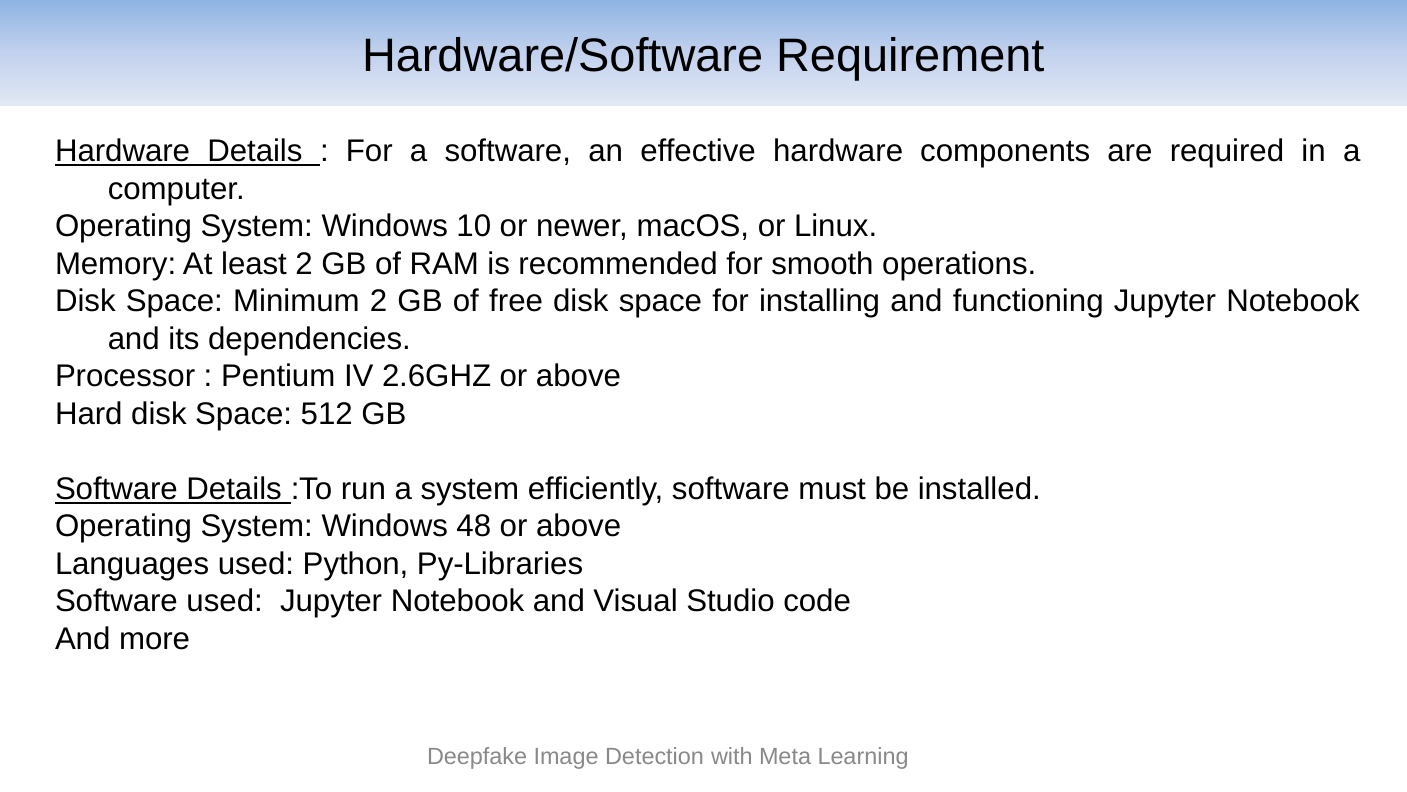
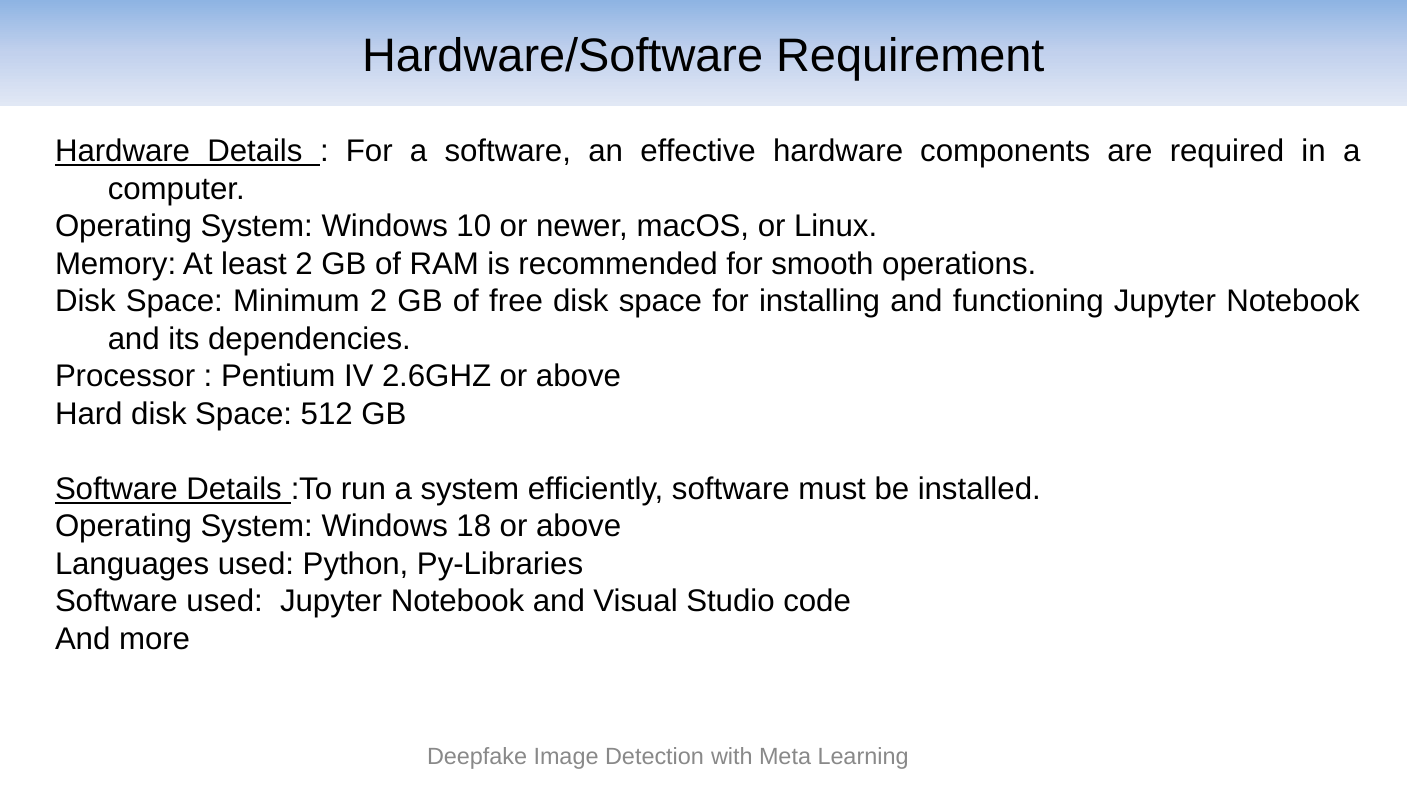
48: 48 -> 18 (474, 526)
